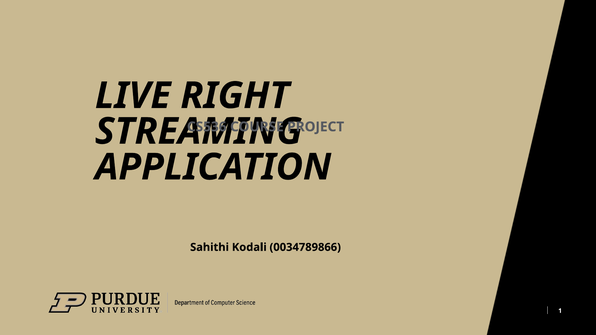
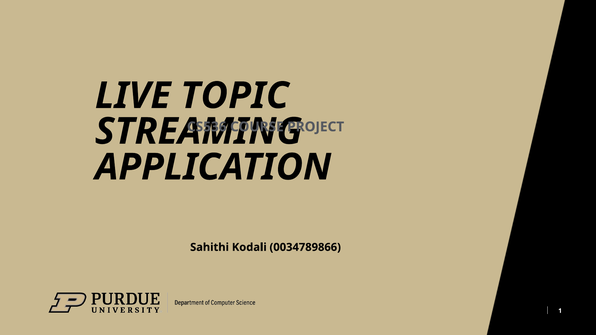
RIGHT: RIGHT -> TOPIC (235, 96)
